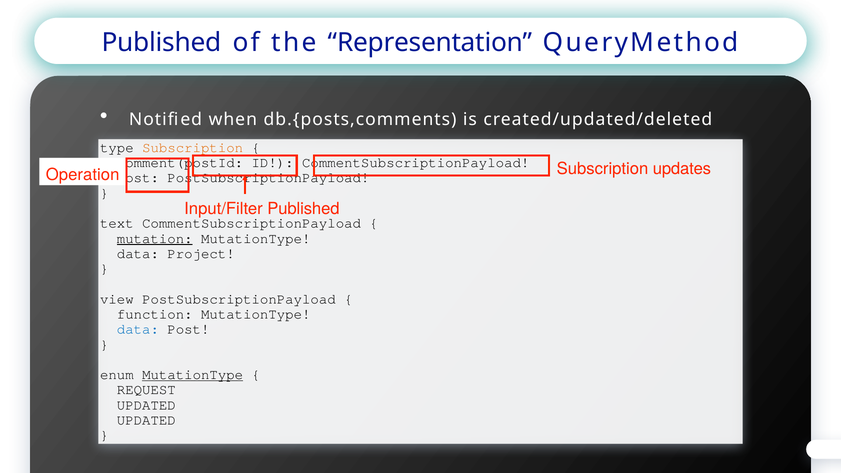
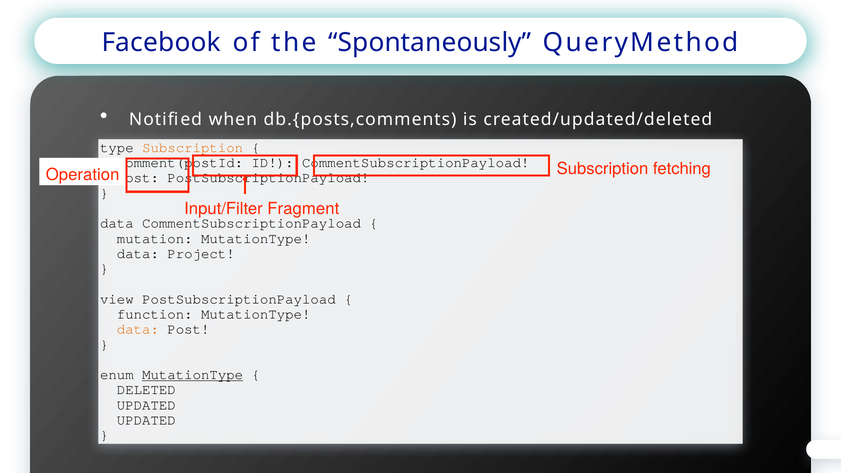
Published: Published -> Facebook (161, 43)
Representation: Representation -> Spontaneously (430, 43)
updates: updates -> fetching (682, 169)
Input/Filter Published: Published -> Fragment (303, 209)
text: text -> data (117, 223)
mutation underline: present -> none (155, 238)
data colour: blue -> orange (138, 329)
REQUEST: REQUEST -> DELETED (146, 390)
